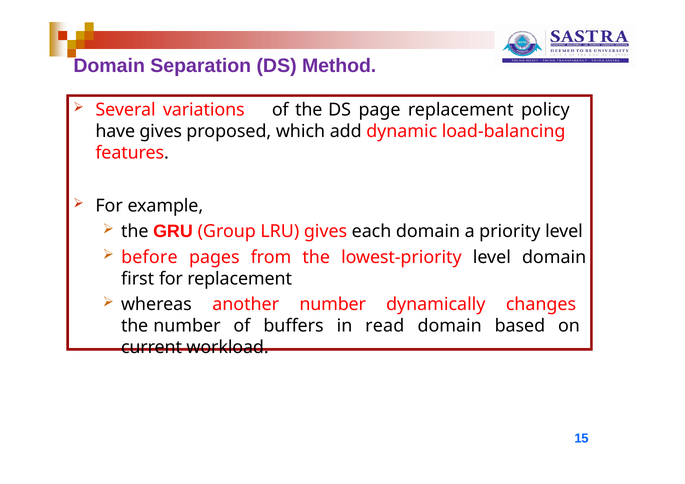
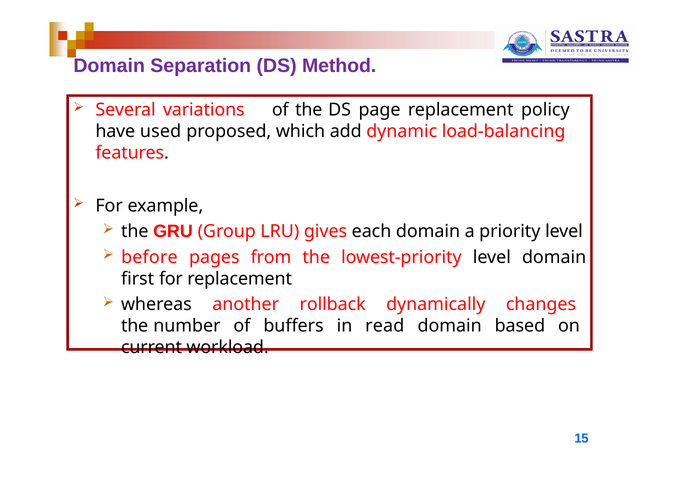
have gives: gives -> used (161, 131)
another number: number -> rollback (333, 304)
